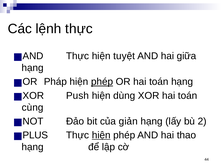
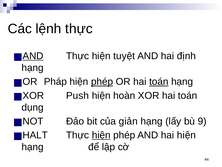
AND underline: none -> present (33, 56)
giữa: giữa -> định (186, 56)
toán underline: none -> present (159, 81)
dùng: dùng -> hoàn (124, 95)
cùng: cùng -> dụng (33, 107)
2: 2 -> 9 (202, 121)
PLUS: PLUS -> HALT (35, 135)
hai thao: thao -> hiện (186, 135)
